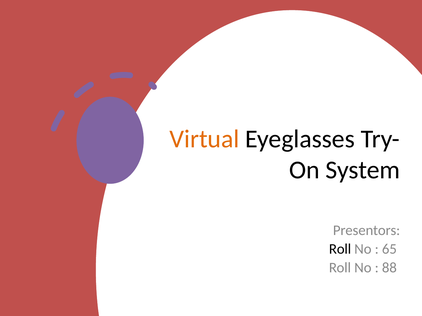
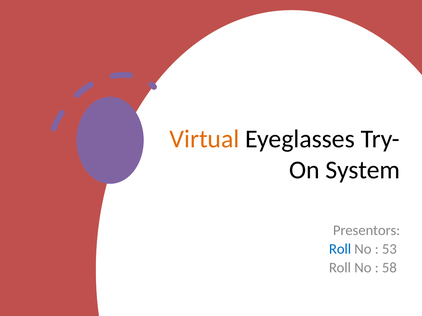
Roll colour: black -> blue (340, 249)
65: 65 -> 53 (389, 249)
88: 88 -> 58 (389, 268)
